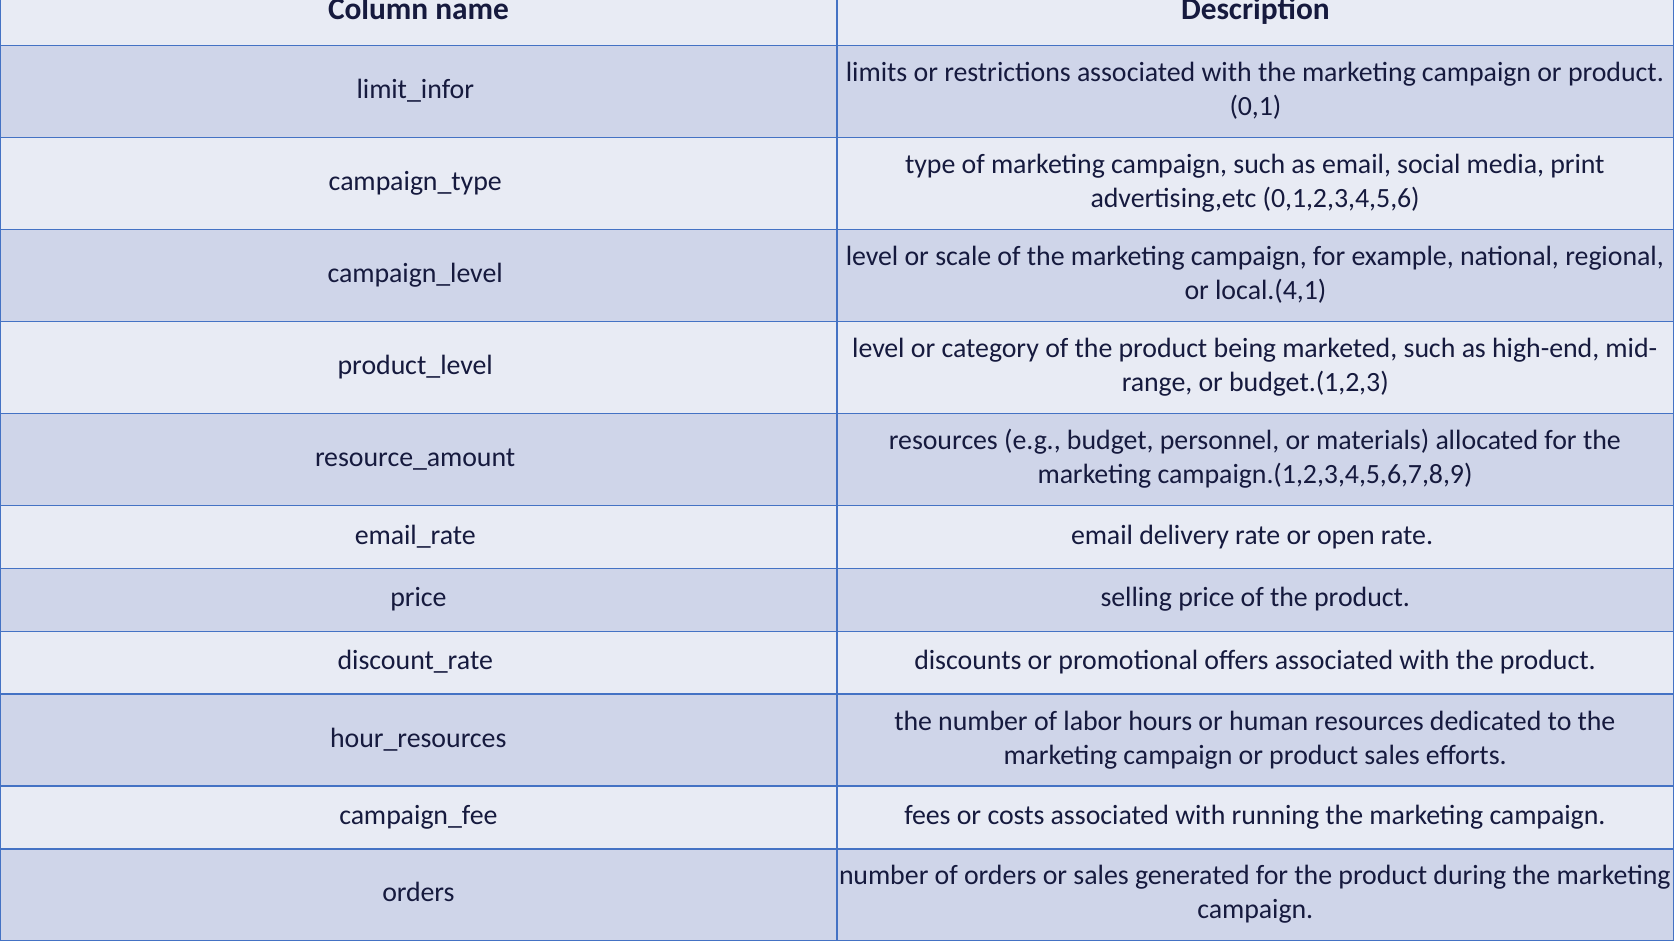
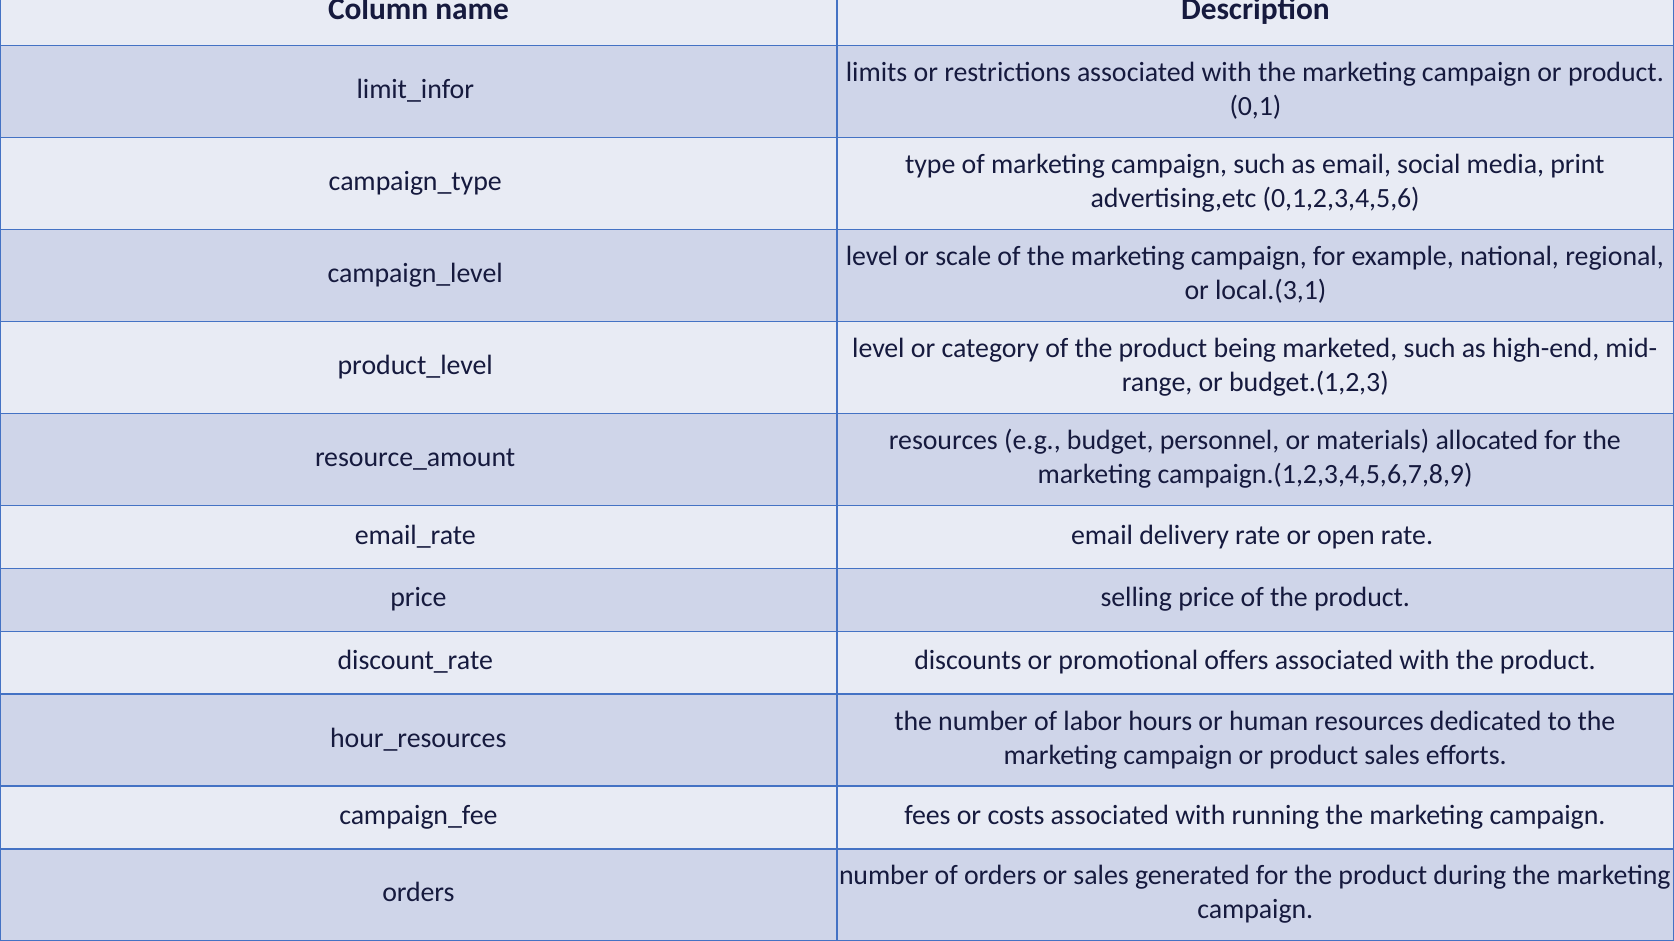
local.(4,1: local.(4,1 -> local.(3,1 (1271, 291)
